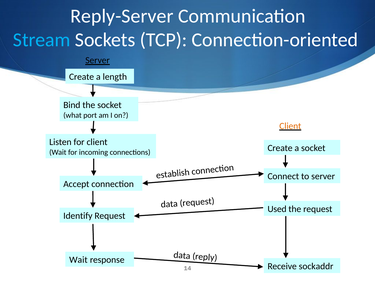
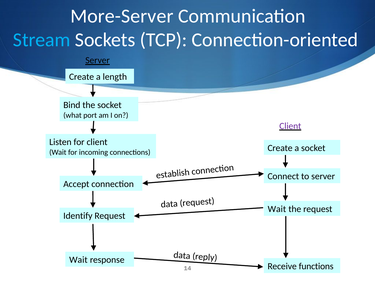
Reply-Server: Reply-Server -> More-Server (122, 16)
Client colour: orange -> purple (290, 126)
Used: Used -> Wait (277, 209)
sockaddr: sockaddr -> functions (316, 266)
